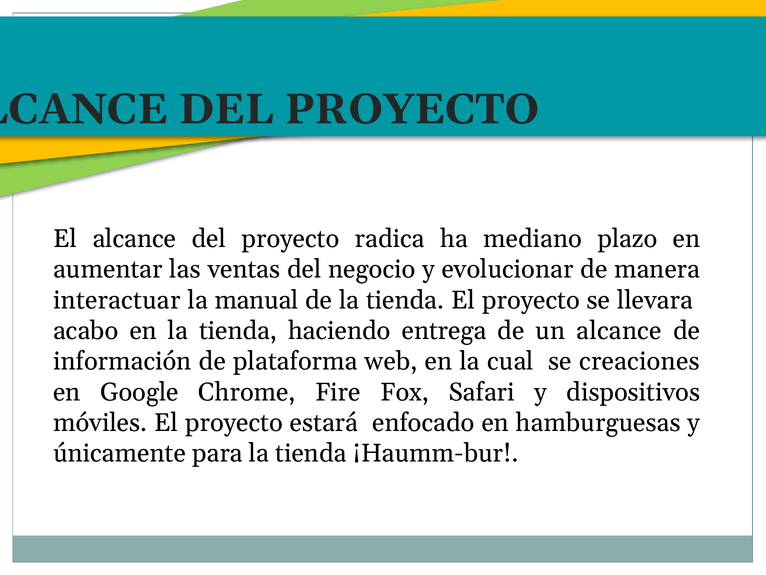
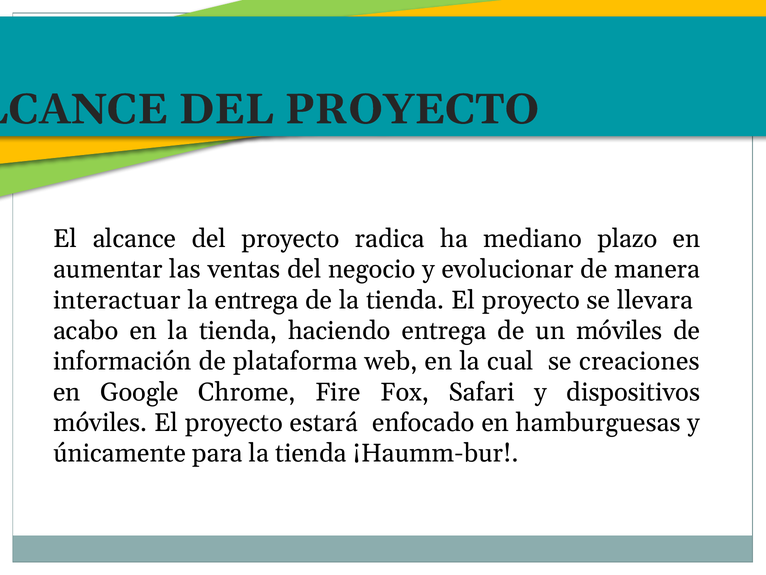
la manual: manual -> entrega (257, 300)
un alcance: alcance -> móviles (619, 330)
